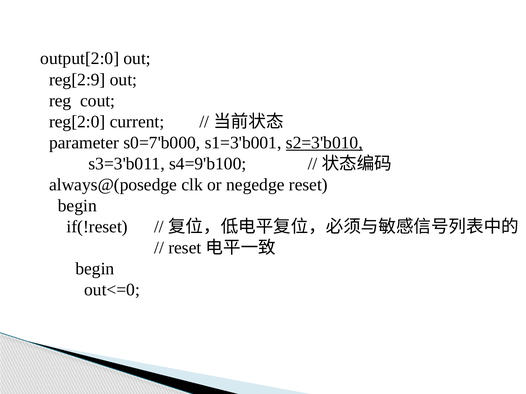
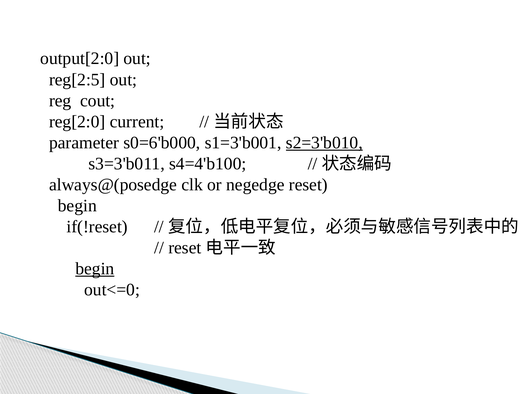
reg[2:9: reg[2:9 -> reg[2:5 (77, 80)
s0=7'b000: s0=7'b000 -> s0=6'b000 (162, 143)
s4=9'b100: s4=9'b100 -> s4=4'b100 (208, 164)
begin underline: none -> present (95, 269)
